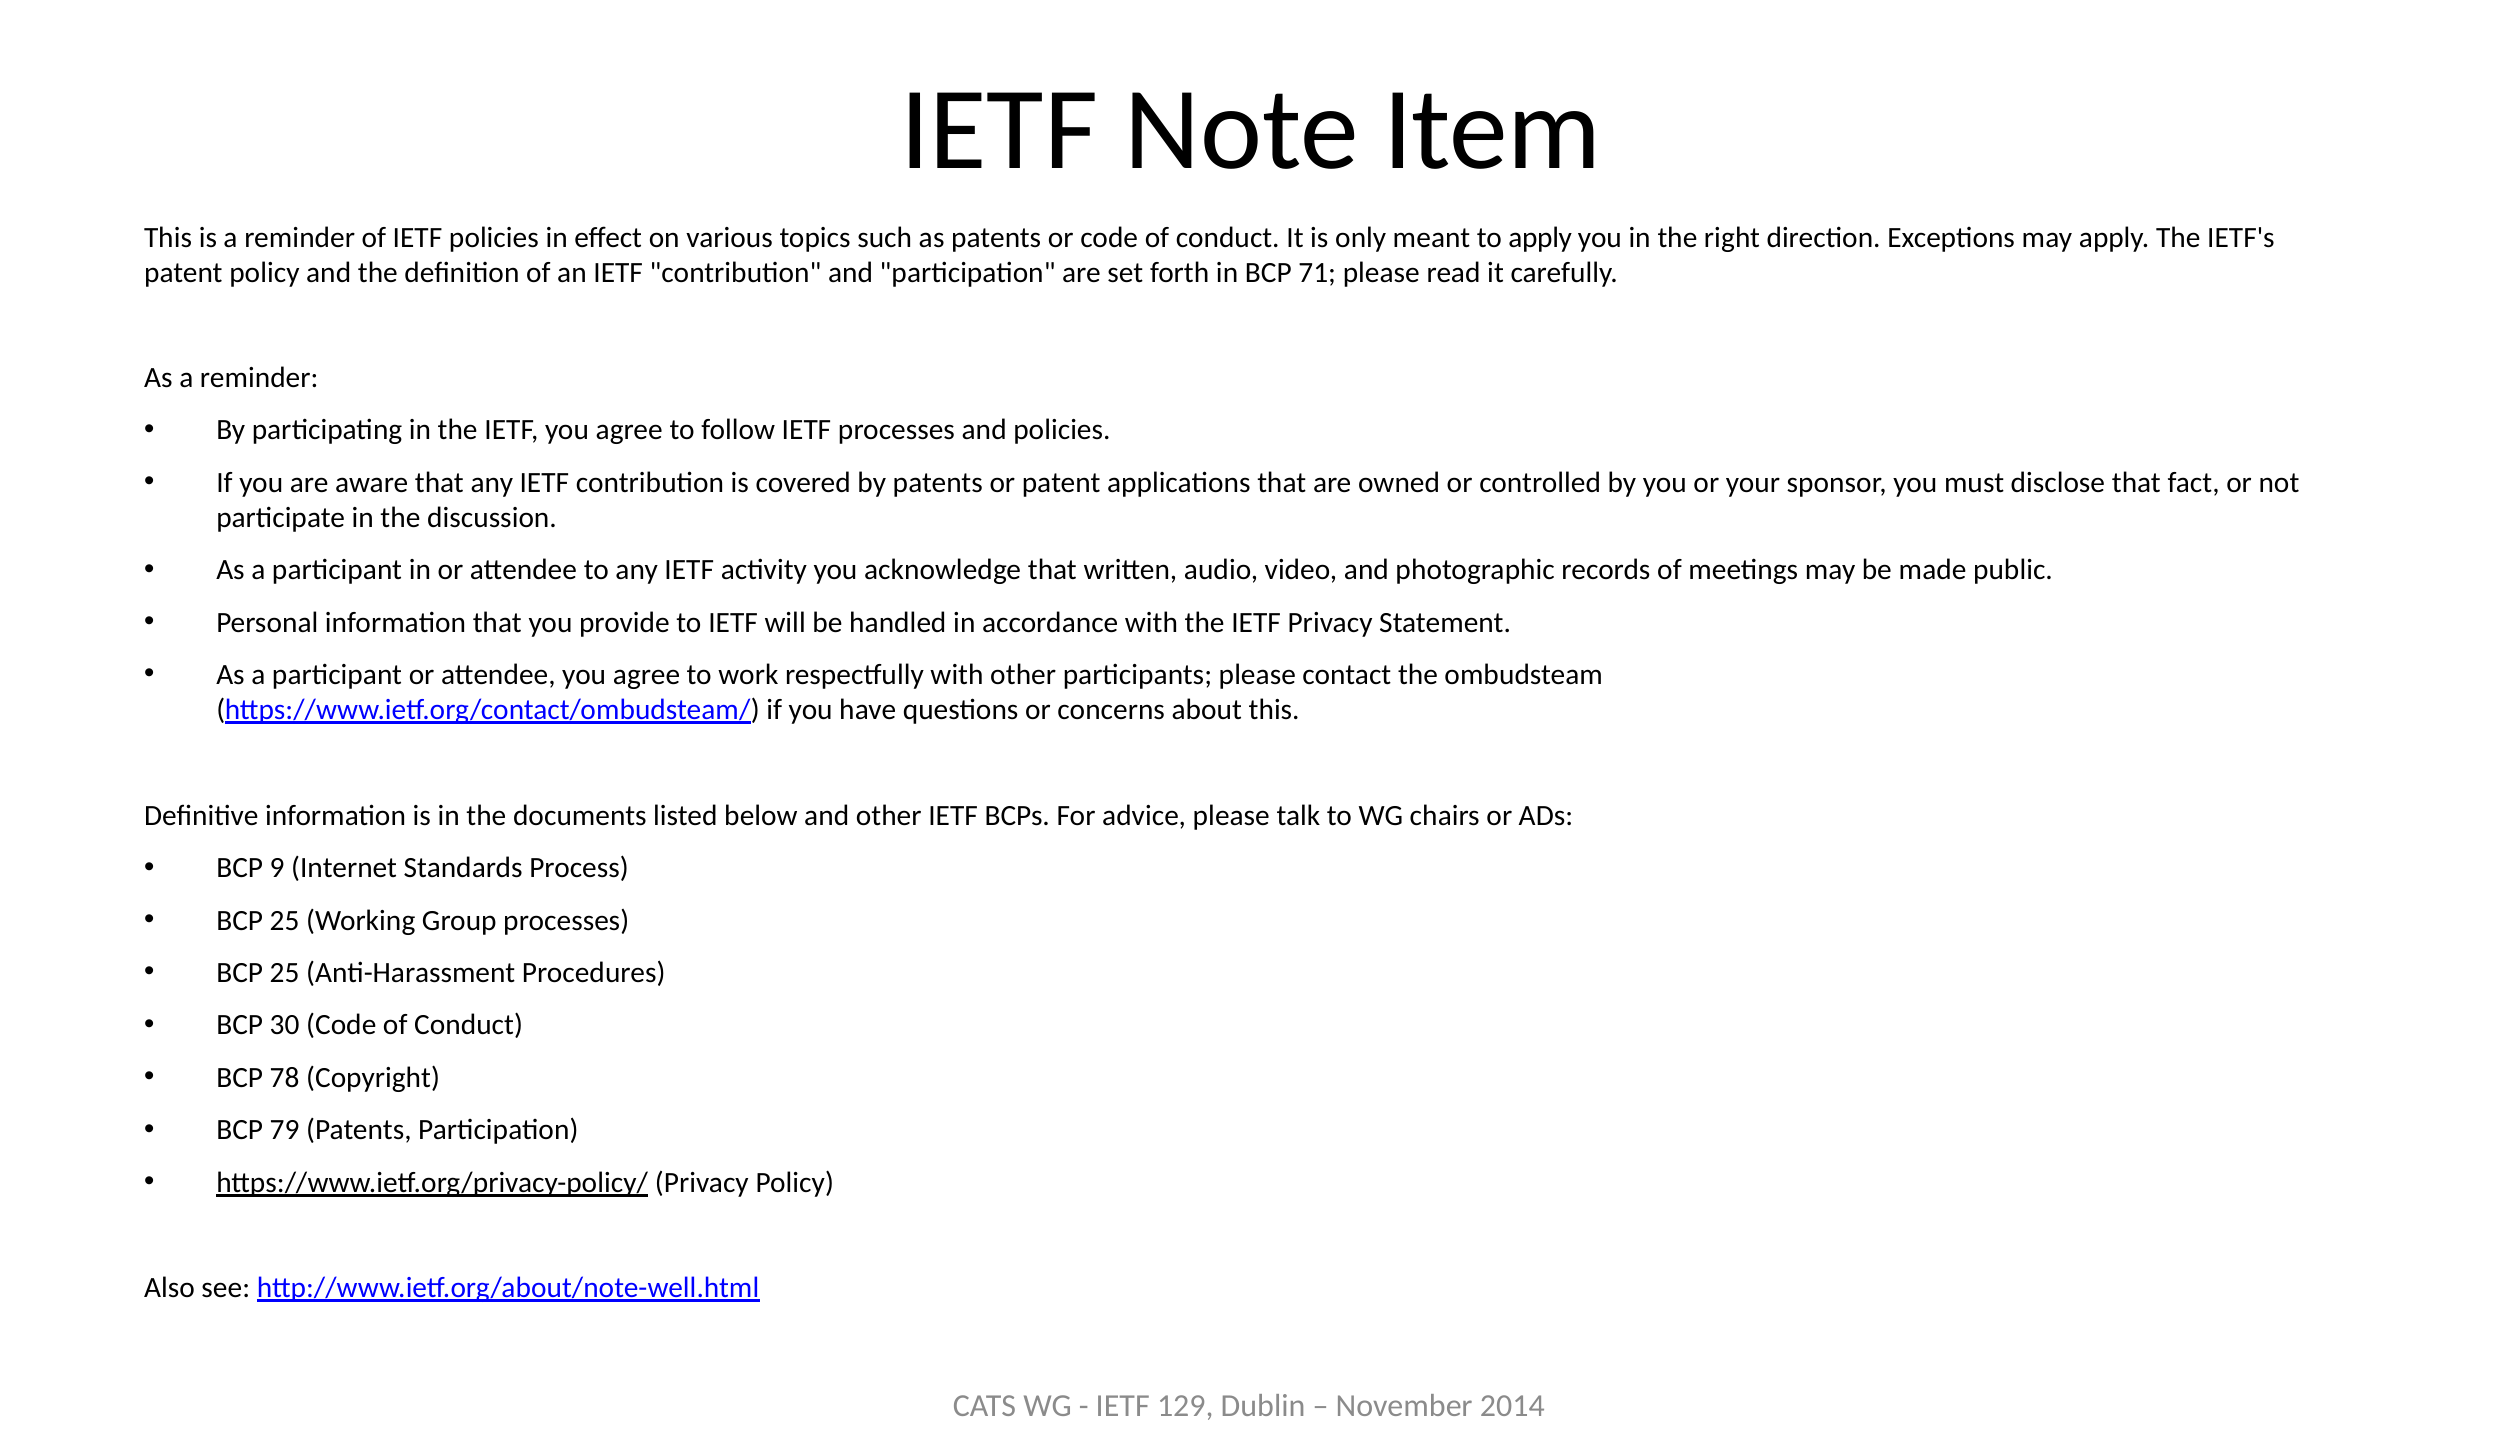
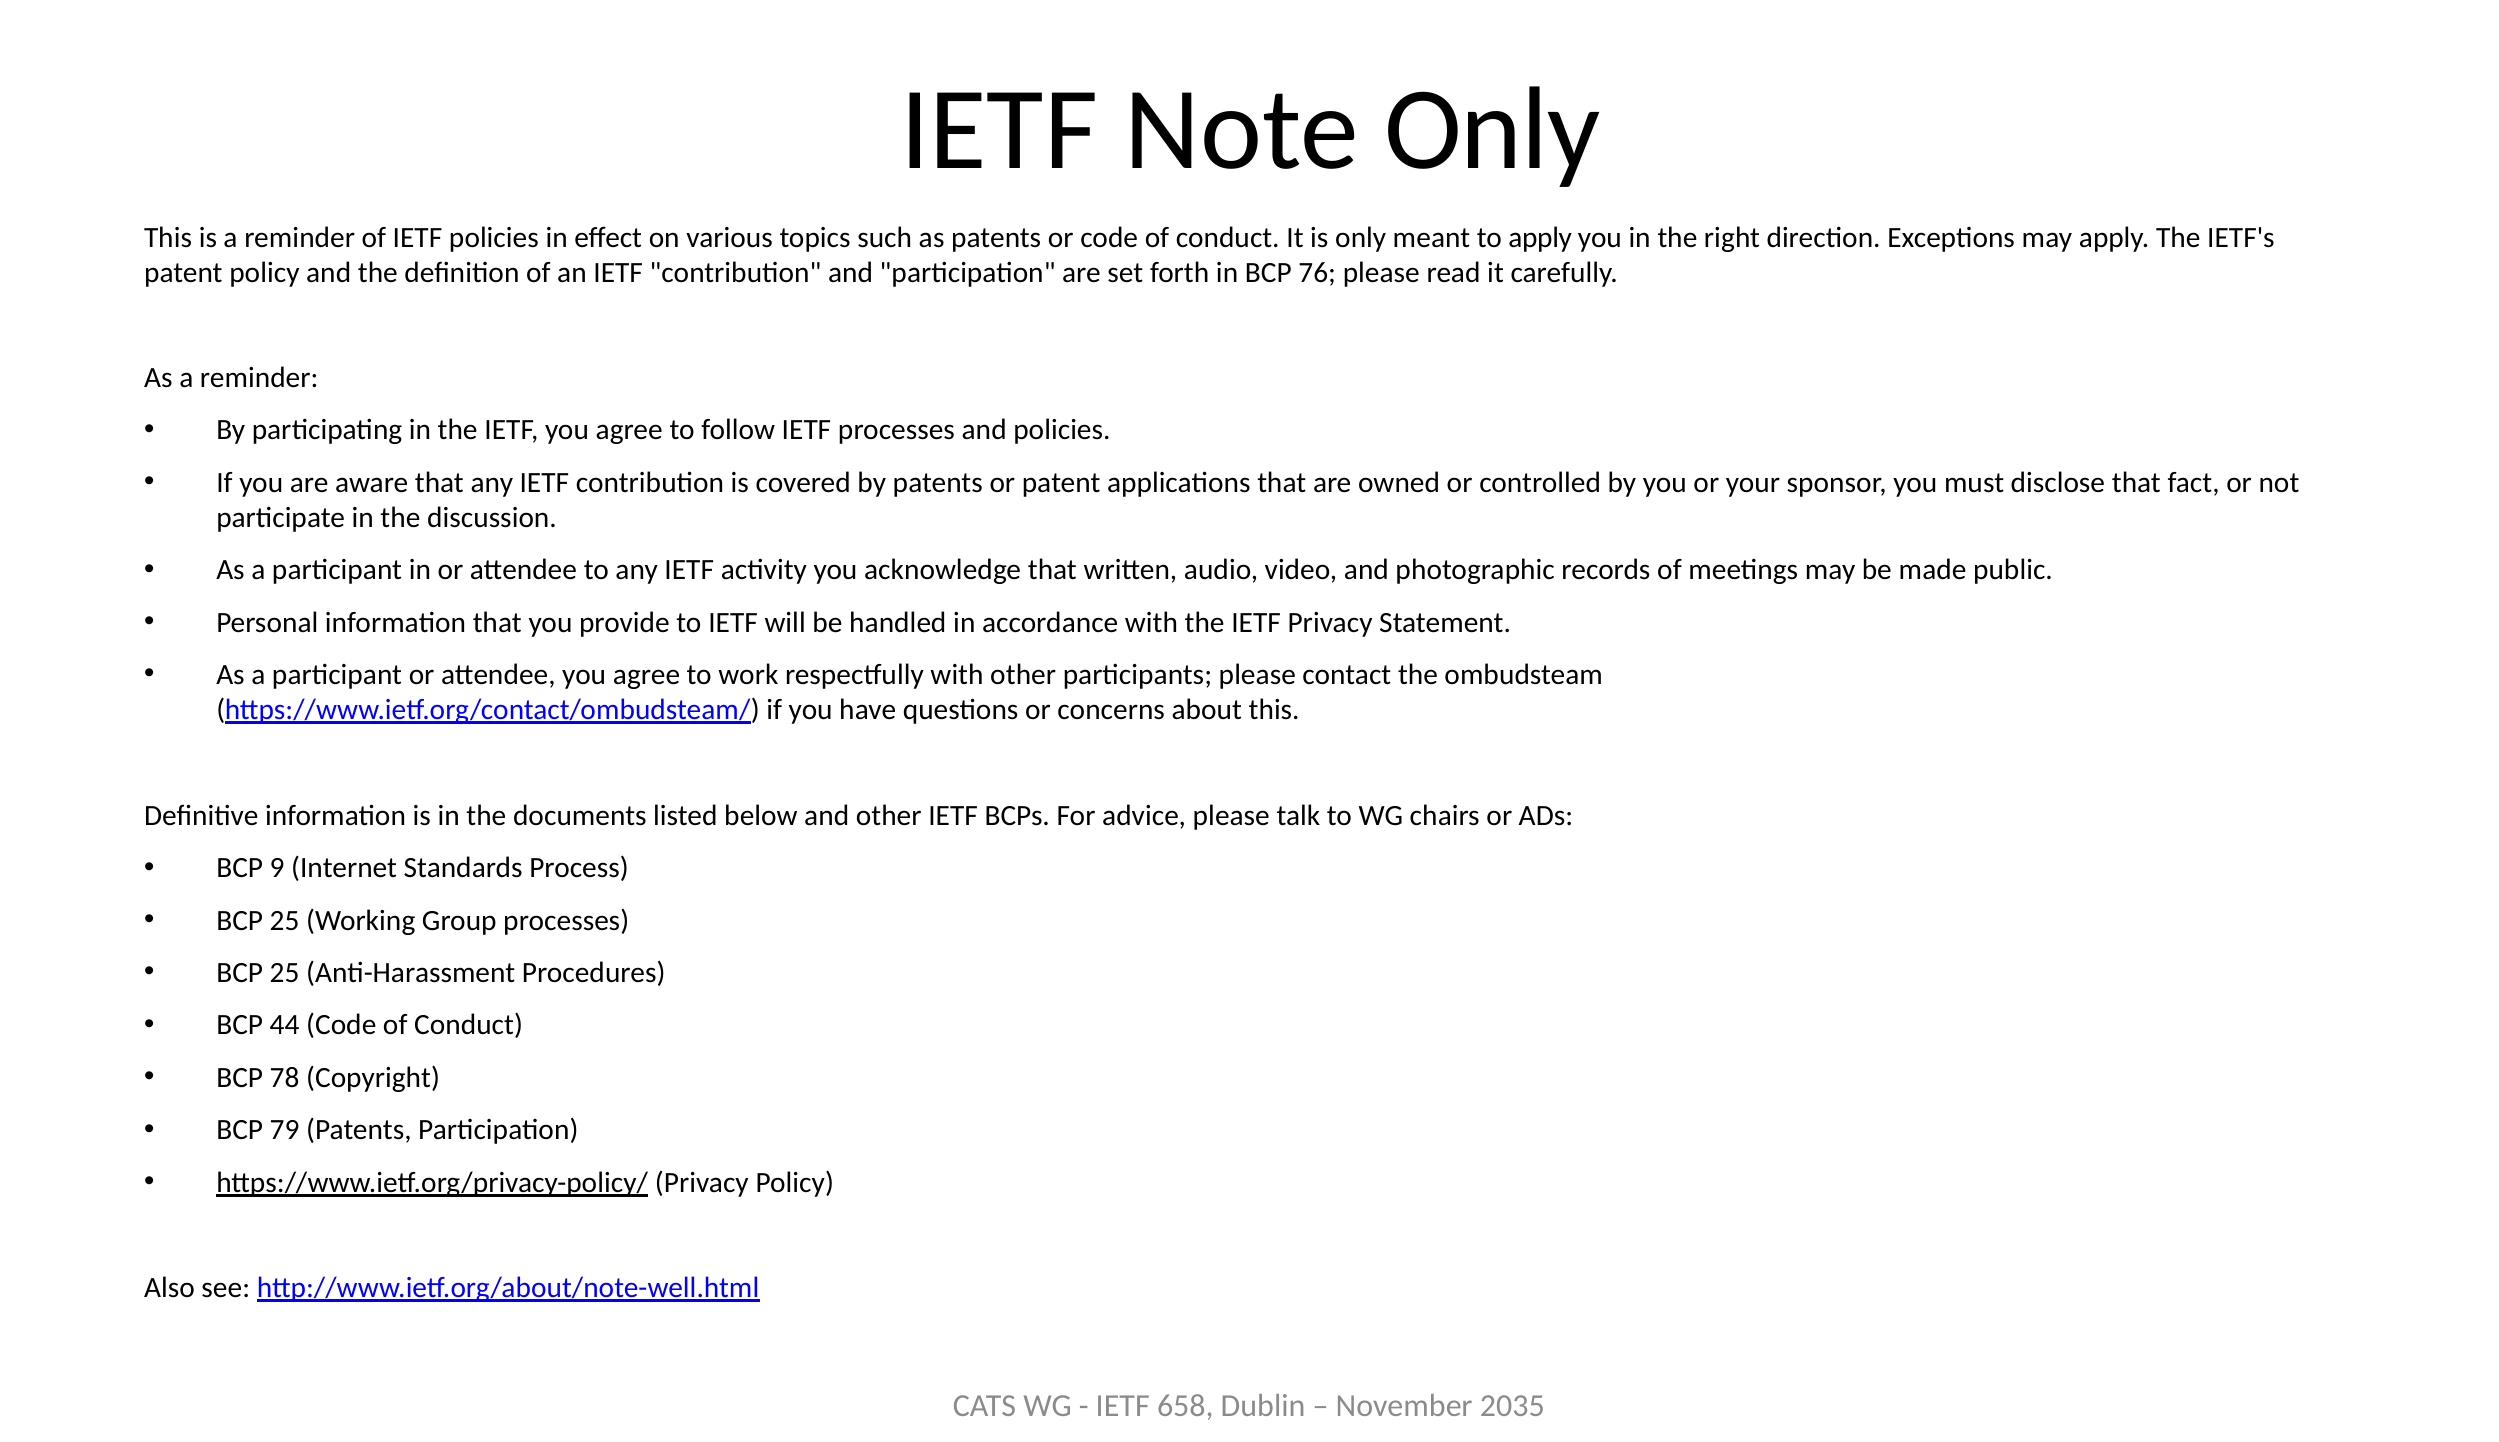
Note Item: Item -> Only (1492, 130)
71: 71 -> 76 (1317, 273)
30: 30 -> 44 (285, 1025)
129: 129 -> 658 (1185, 1406)
2014: 2014 -> 2035 (1512, 1406)
